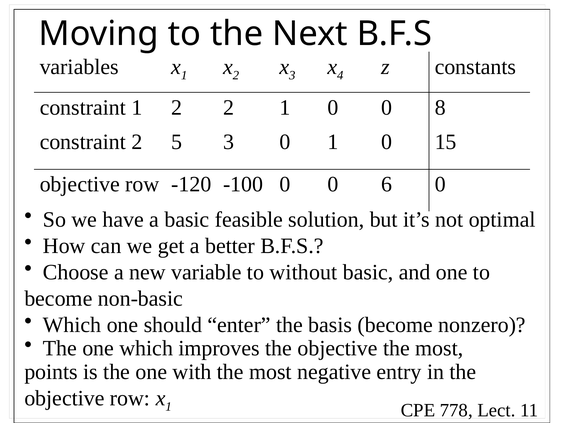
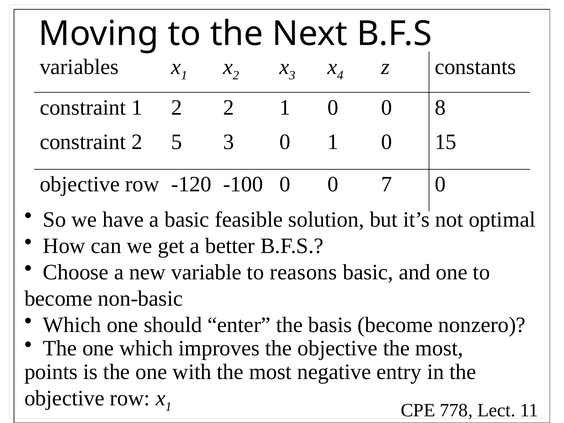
6: 6 -> 7 (387, 184)
without: without -> reasons (303, 272)
